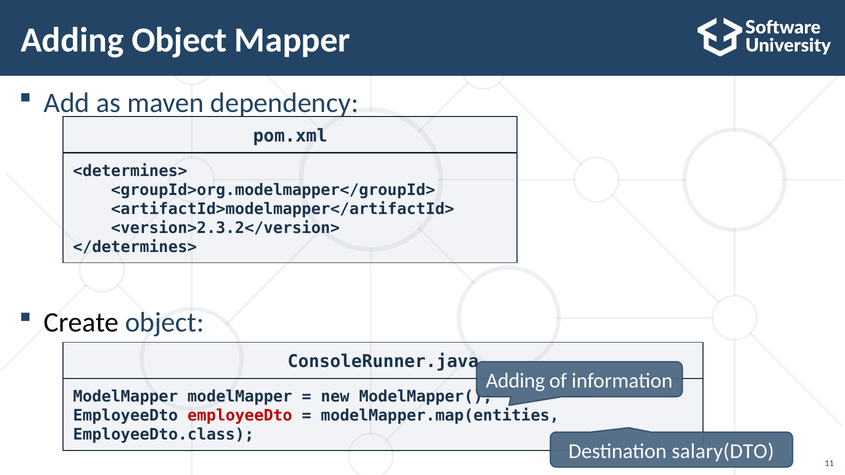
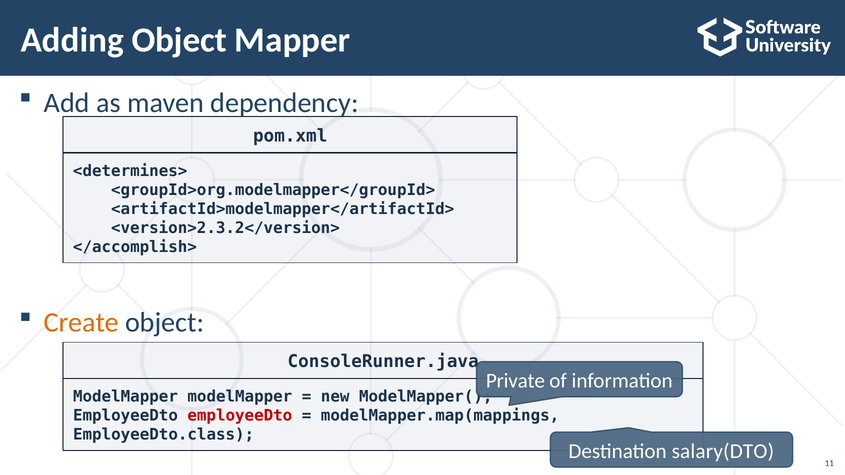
</determines>: </determines> -> </accomplish> (135, 247)
Create colour: black -> orange (81, 323)
Adding: Adding -> Private (515, 381)
modelMapper.map(entities: modelMapper.map(entities -> modelMapper.map(mappings (440, 416)
